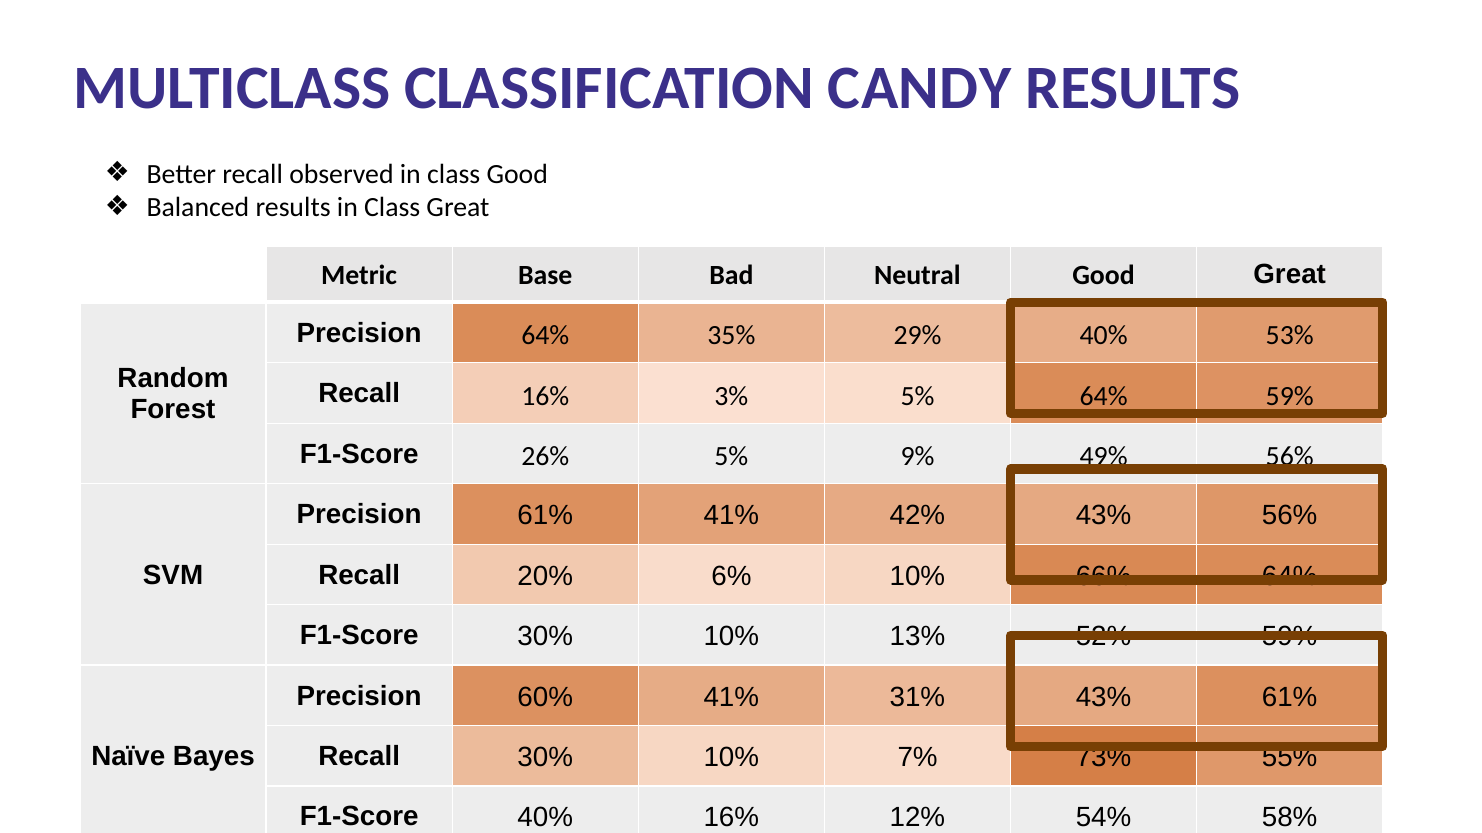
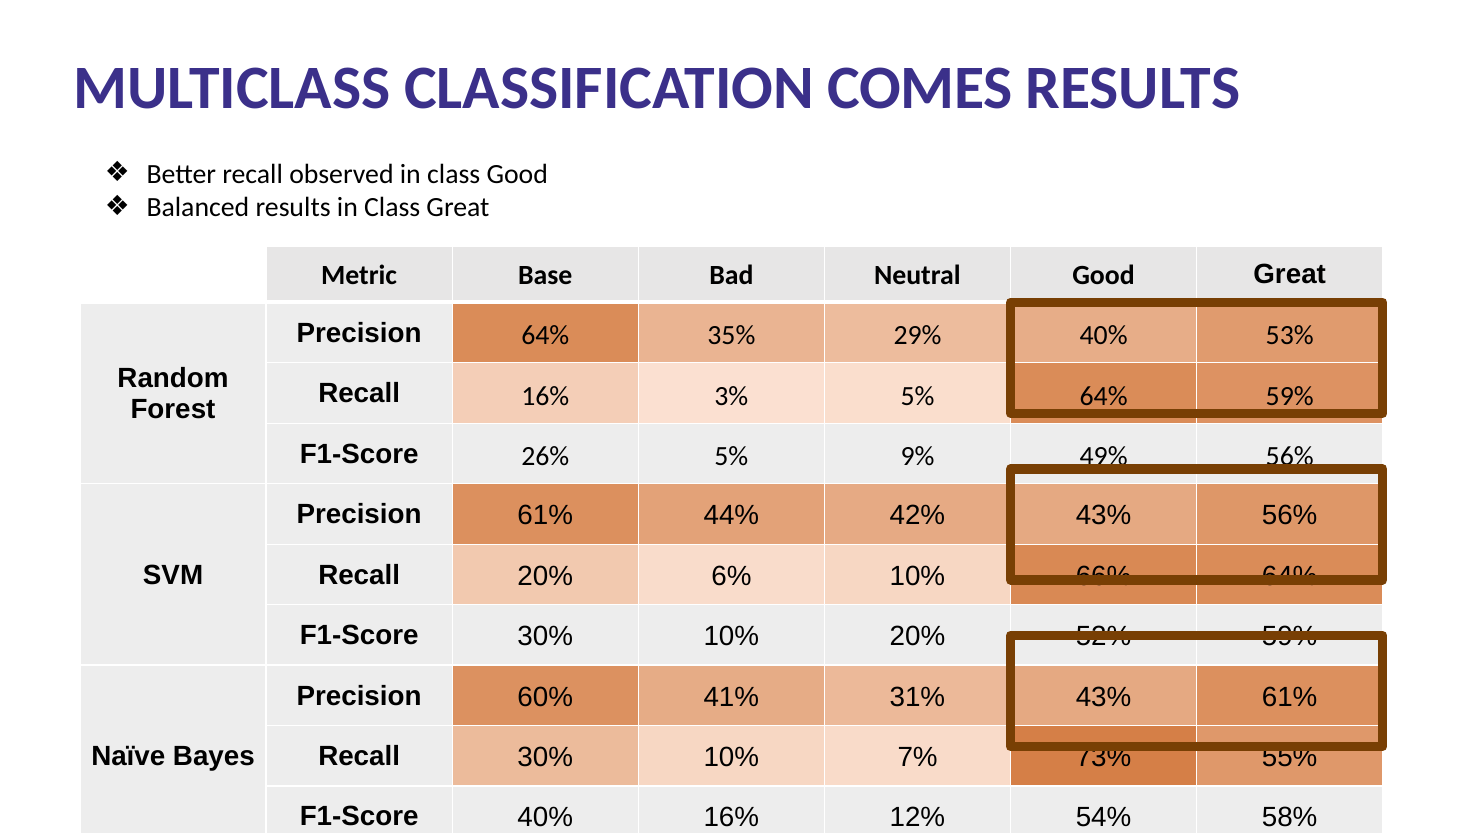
CANDY: CANDY -> COMES (920, 88)
61% 41%: 41% -> 44% (731, 516)
10% 13%: 13% -> 20% (917, 637)
